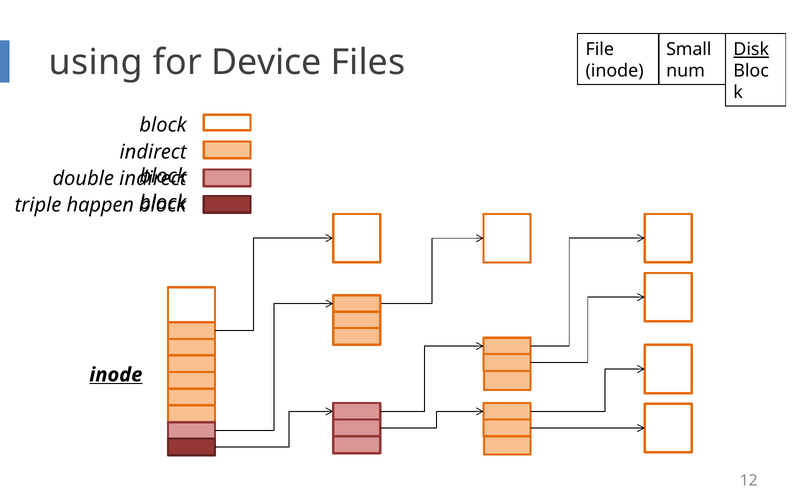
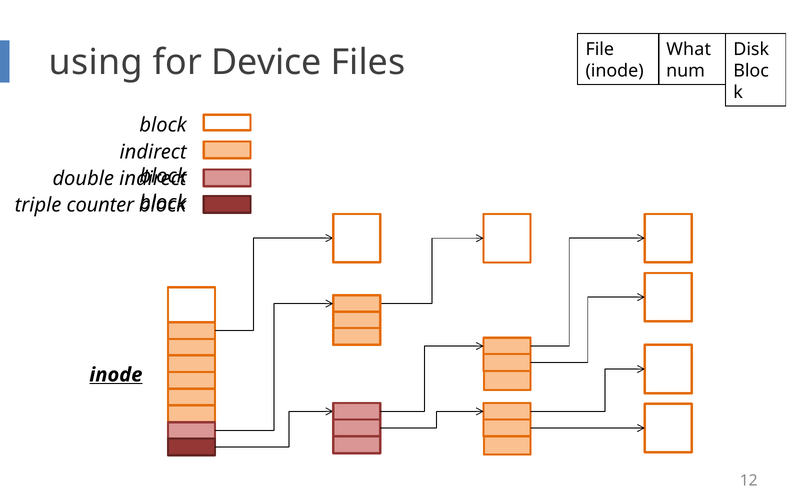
Small: Small -> What (689, 49)
Disk underline: present -> none (751, 50)
happen: happen -> counter (100, 205)
